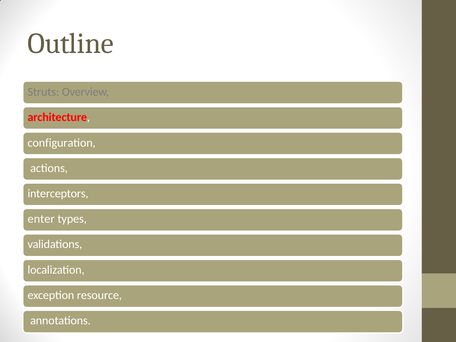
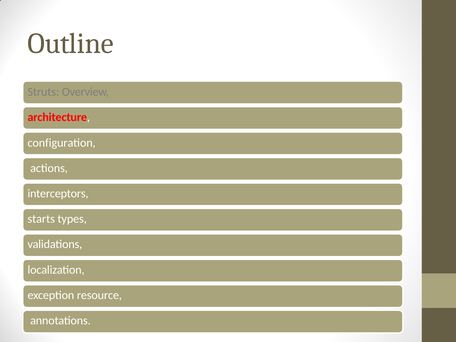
enter: enter -> starts (41, 219)
